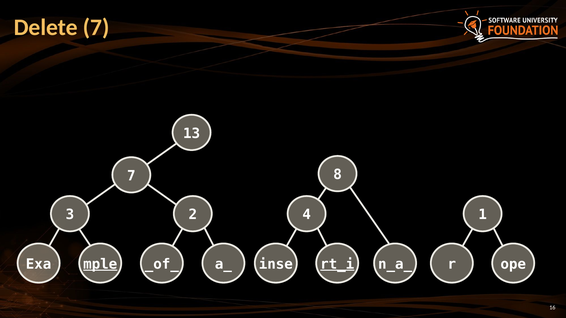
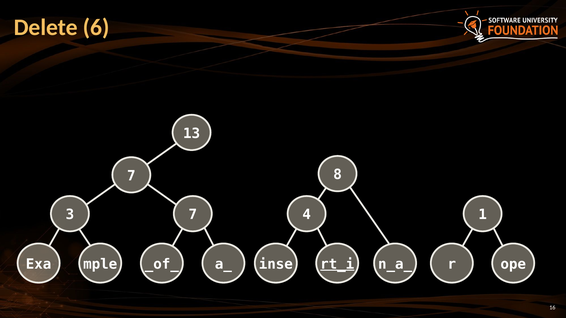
Delete 7: 7 -> 6 (96, 28)
3 2: 2 -> 7 (193, 215)
mple underline: present -> none (100, 264)
